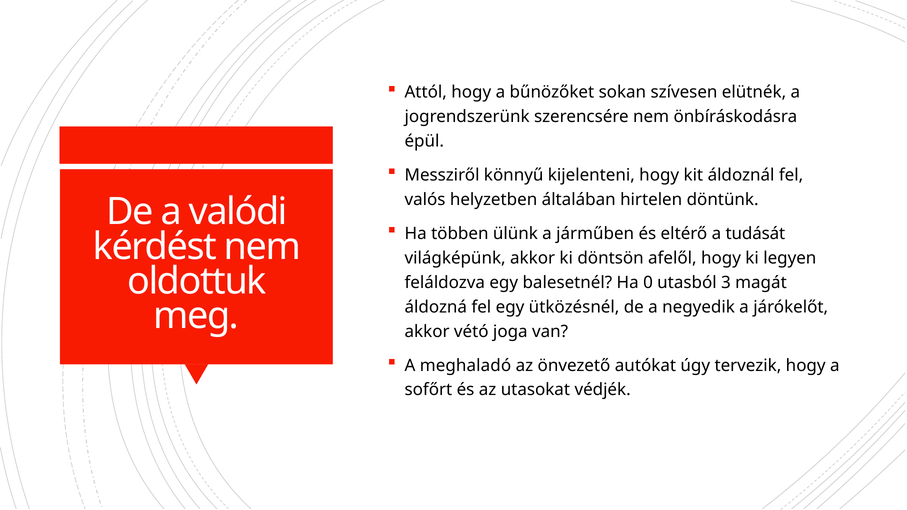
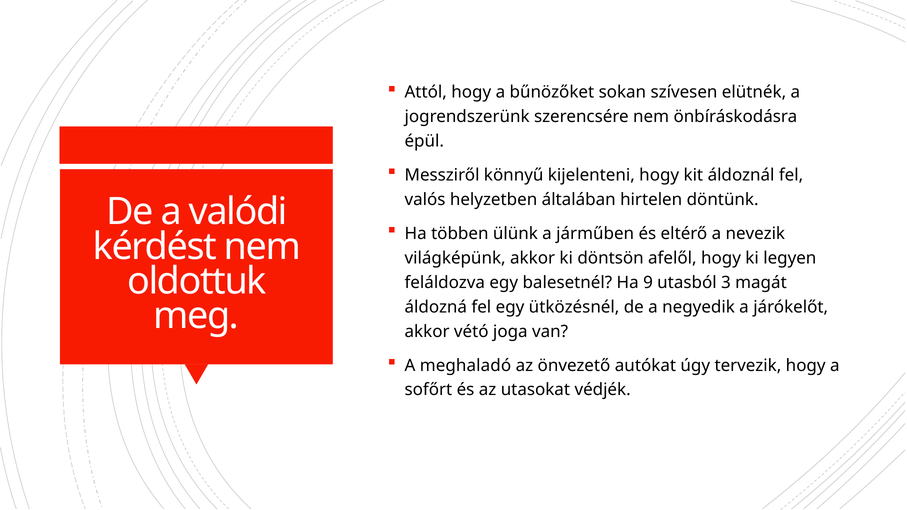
tudását: tudását -> nevezik (755, 234)
0: 0 -> 9 (648, 283)
